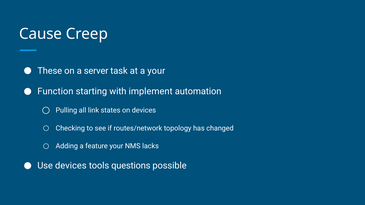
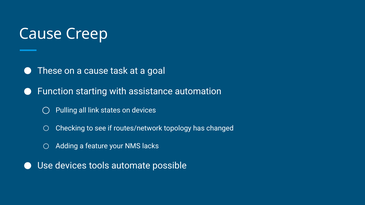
a server: server -> cause (96, 71)
a your: your -> goal (156, 71)
implement: implement -> assistance (151, 92)
questions: questions -> automate (131, 166)
